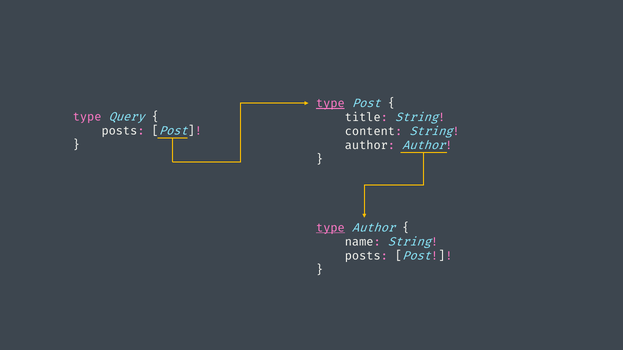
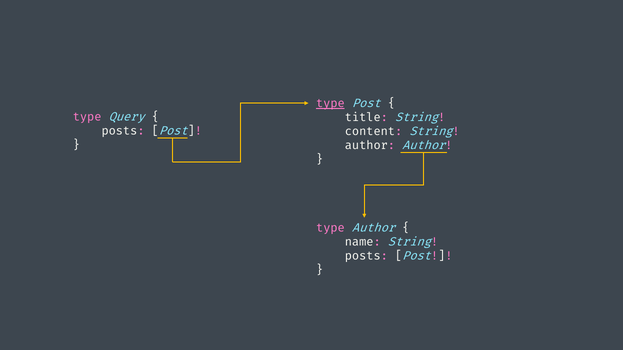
type underline: present -> none (330, 228)
